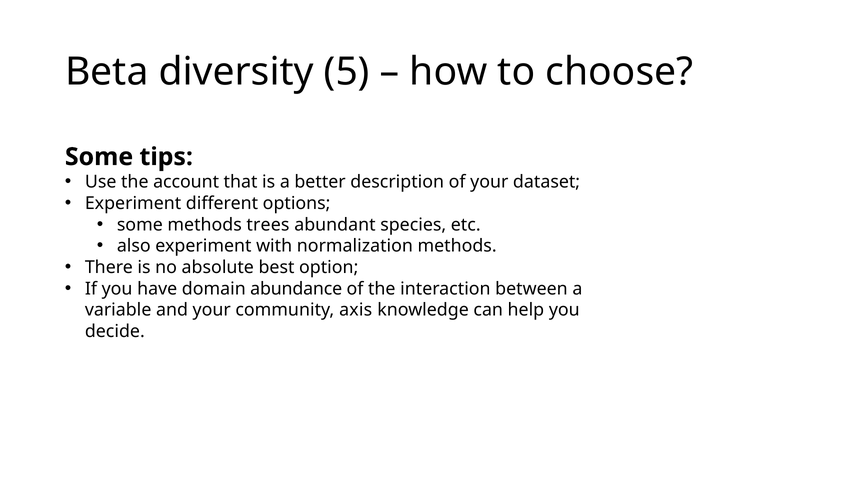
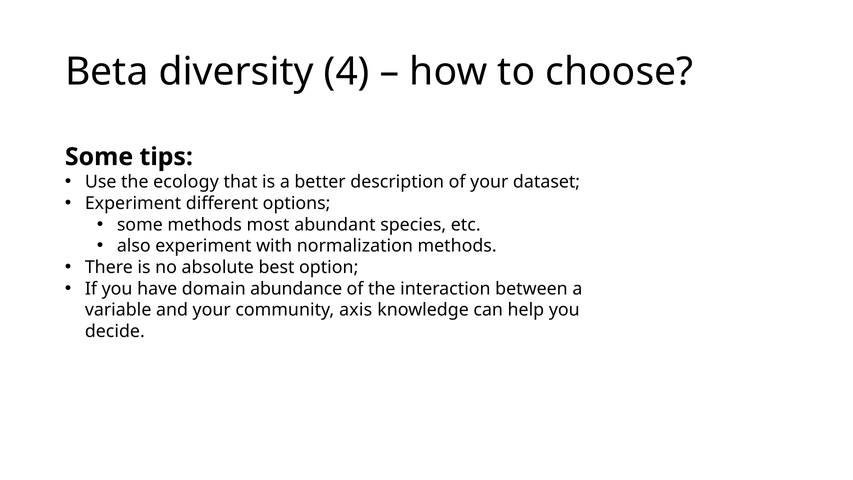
5: 5 -> 4 (347, 72)
account: account -> ecology (186, 182)
trees: trees -> most (268, 225)
